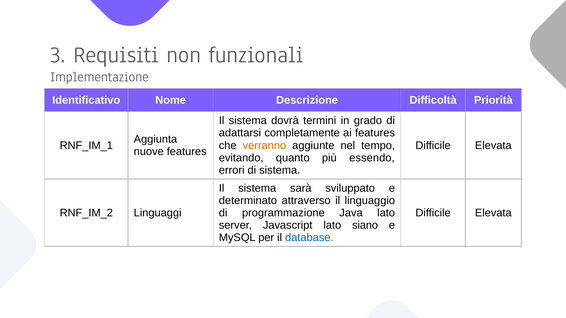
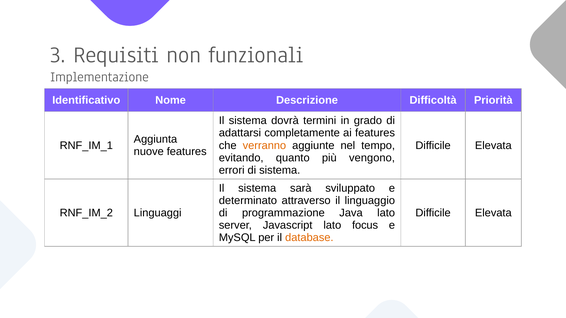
essendo: essendo -> vengono (372, 158)
siano: siano -> focus (365, 225)
database colour: blue -> orange (309, 238)
